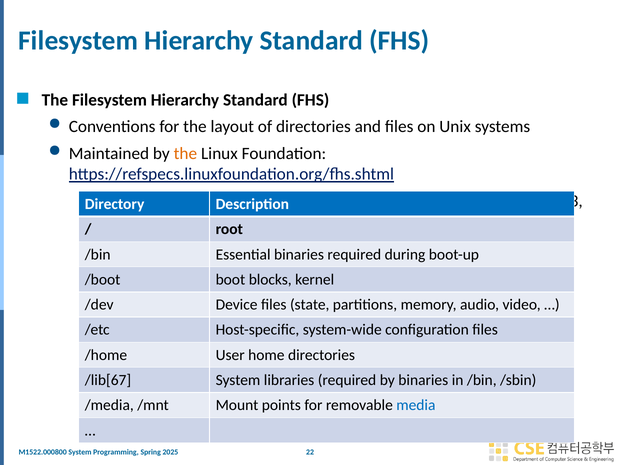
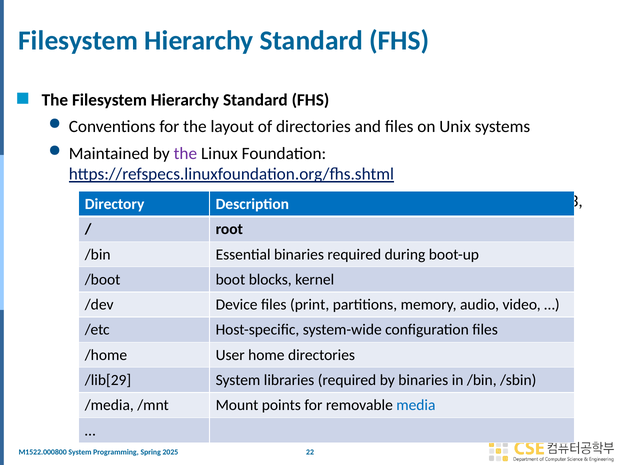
the colour: orange -> purple (185, 153)
state: state -> print (310, 305)
/lib[67: /lib[67 -> /lib[29 (108, 380)
